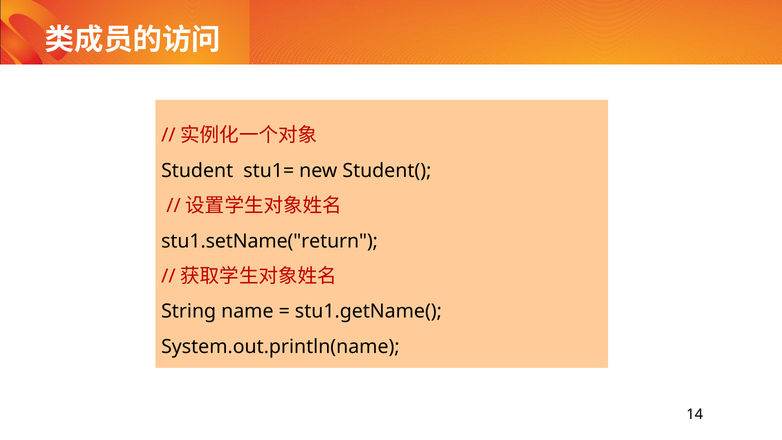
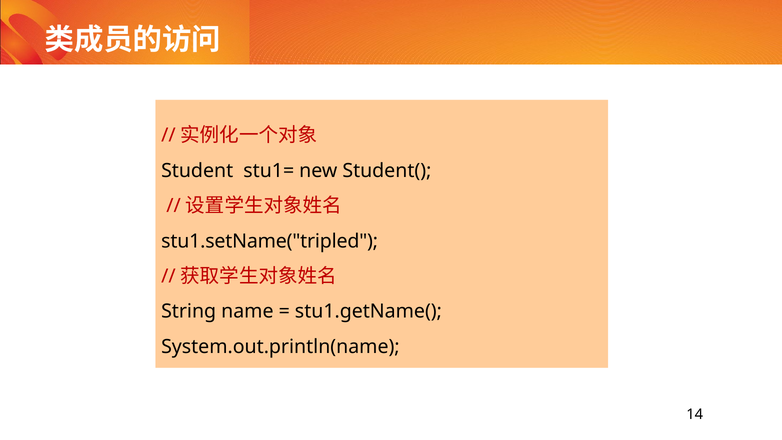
stu1.setName("return: stu1.setName("return -> stu1.setName("tripled (270, 241)
